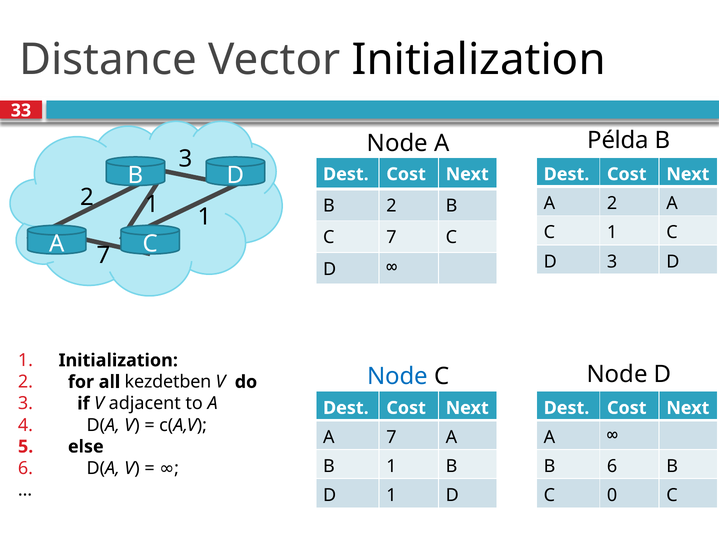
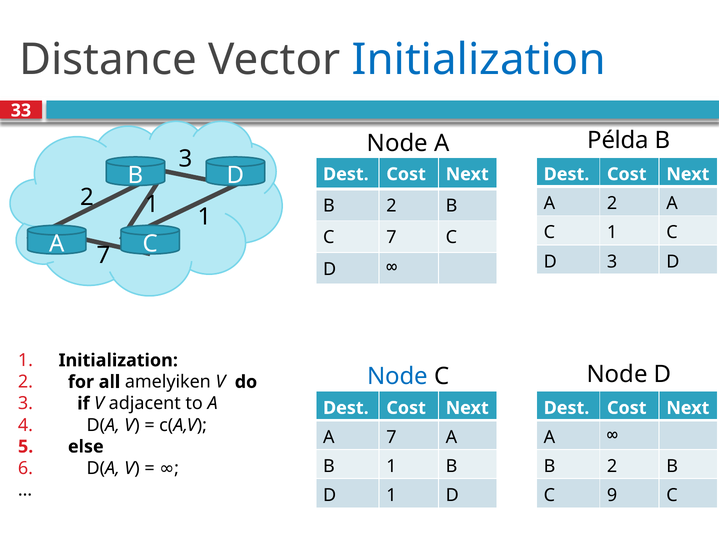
Initialization colour: black -> blue (479, 60)
kezdetben: kezdetben -> amelyiken (168, 382)
6: 6 -> 2 (612, 466)
0: 0 -> 9 (612, 496)
